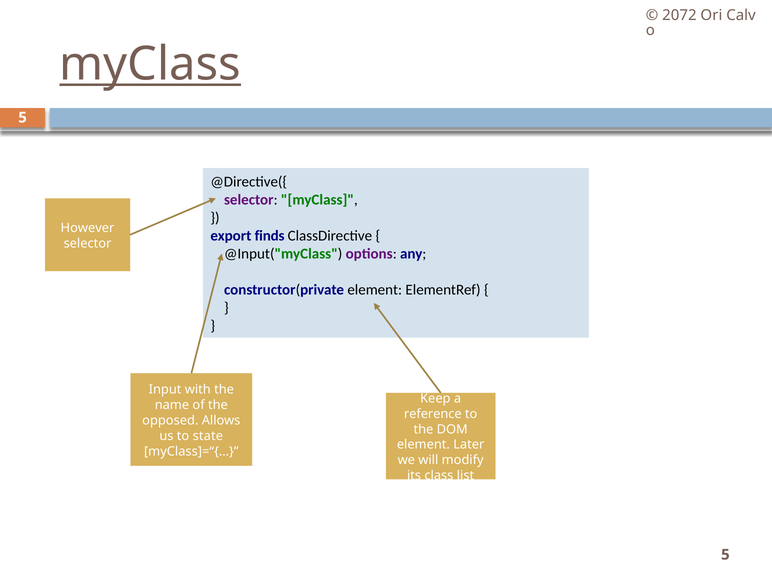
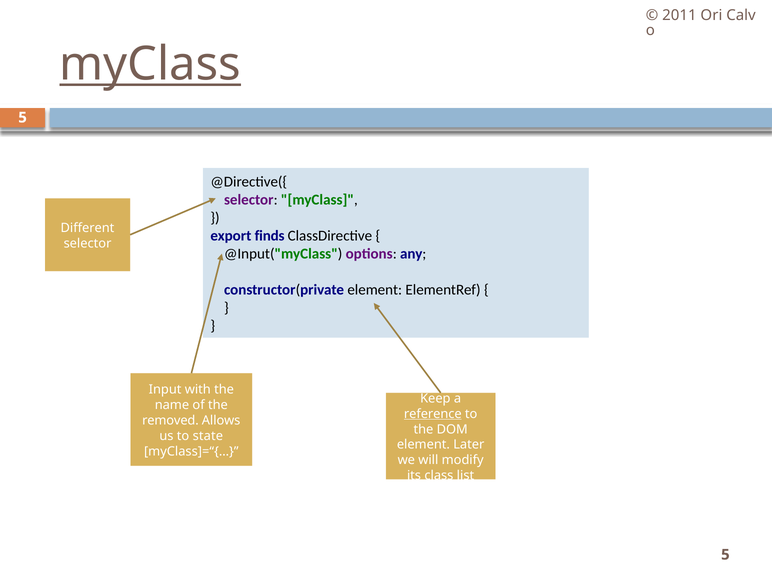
2072: 2072 -> 2011 (679, 15)
However: However -> Different (87, 228)
reference underline: none -> present (433, 414)
opposed: opposed -> removed (170, 420)
